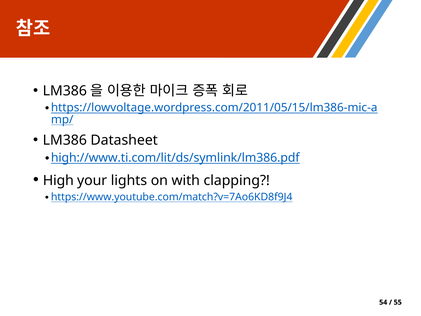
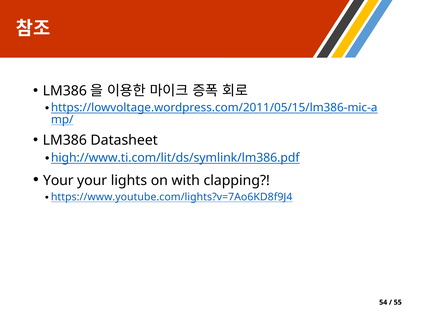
High: High -> Your (58, 180)
https://www.youtube.com/match?v=7Ao6KD8f9J4: https://www.youtube.com/match?v=7Ao6KD8f9J4 -> https://www.youtube.com/lights?v=7Ao6KD8f9J4 (172, 197)
